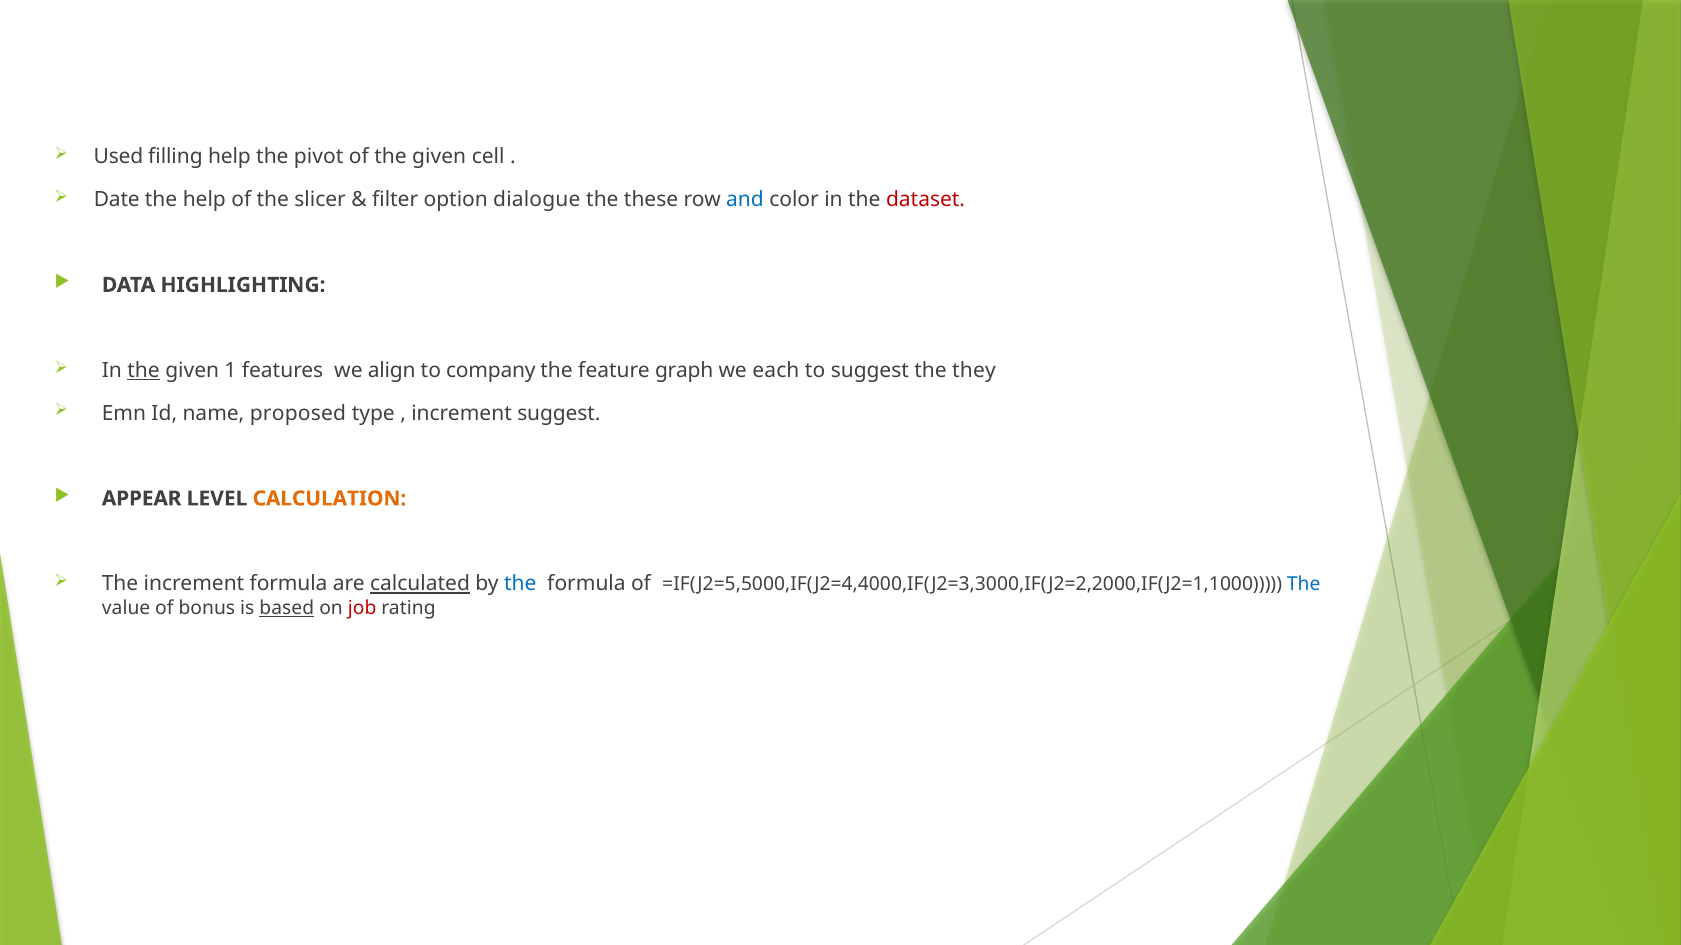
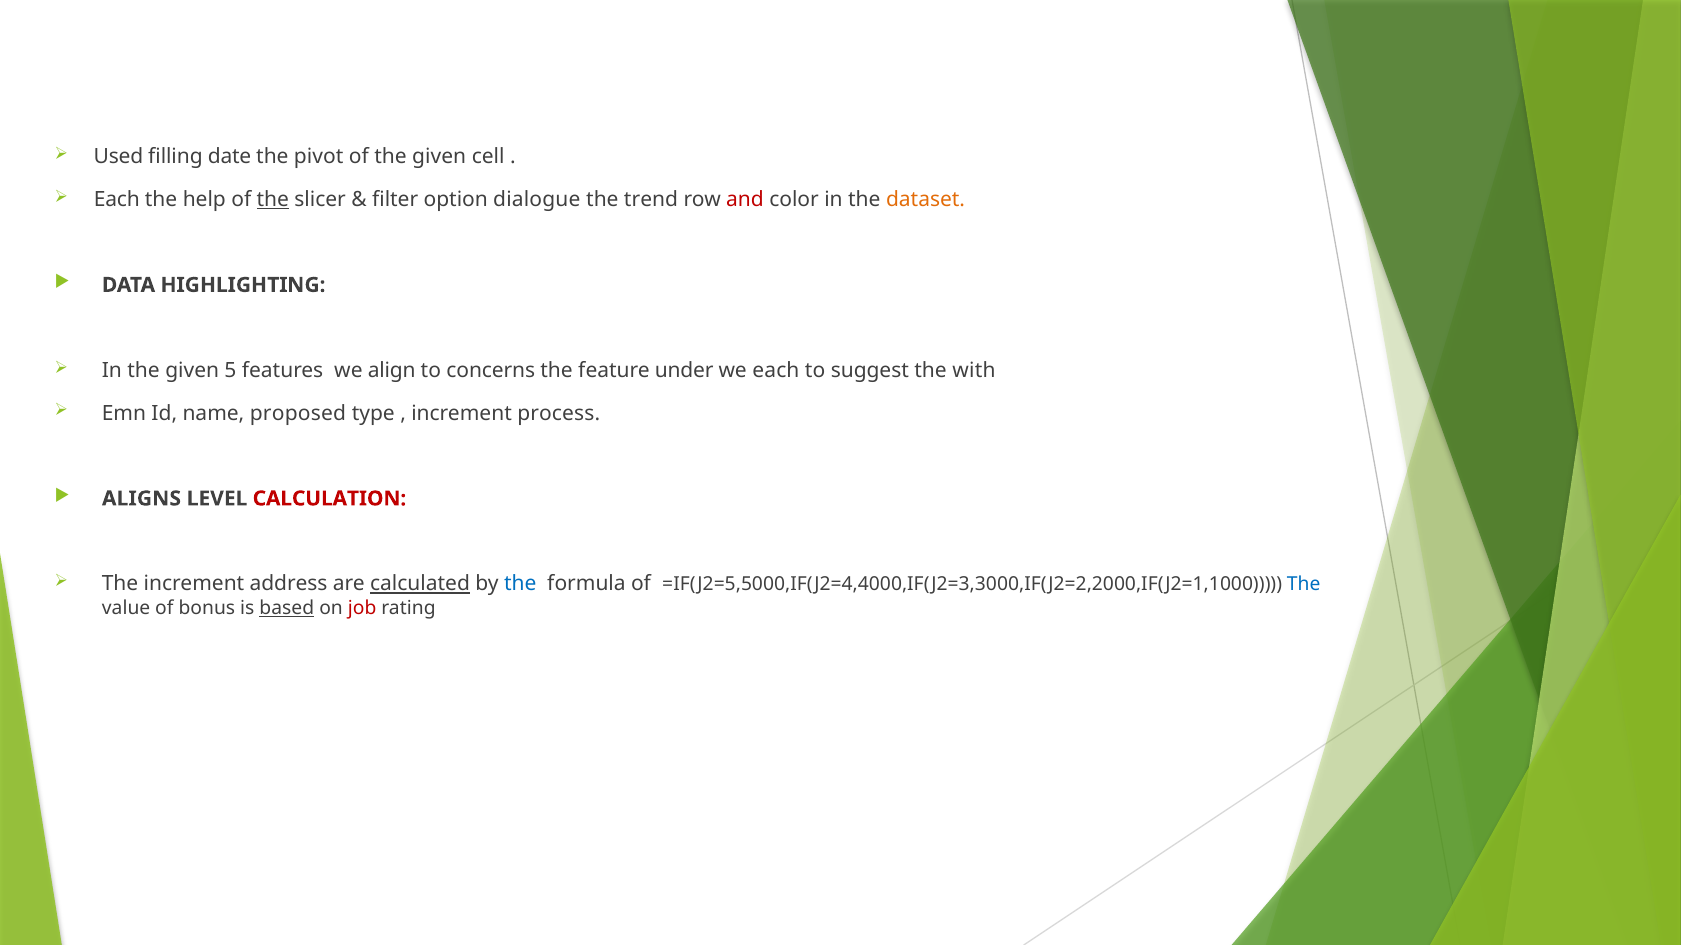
filling help: help -> date (230, 157)
Date: Date -> Each (117, 200)
the underline: none -> present (273, 200)
these: these -> trend (651, 200)
and colour: blue -> red (745, 200)
dataset colour: red -> orange (926, 200)
the underline: present -> none (144, 371)
1: 1 -> 5 (230, 371)
company: company -> concerns (491, 371)
graph: graph -> under (684, 371)
they: they -> with (974, 371)
increment suggest: suggest -> process (559, 413)
APPEAR: APPEAR -> ALIGNS (141, 499)
CALCULATION colour: orange -> red (329, 499)
increment formula: formula -> address (289, 584)
